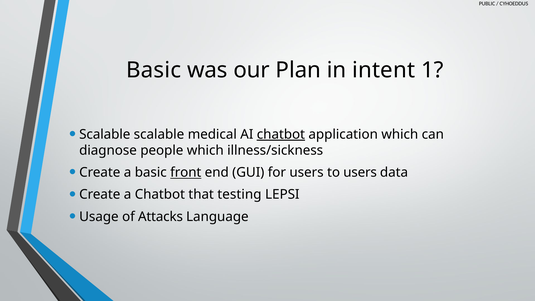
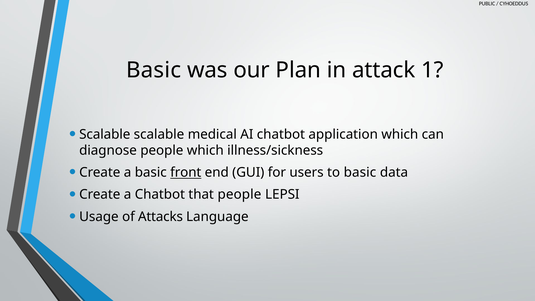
intent: intent -> attack (384, 70)
chatbot underline: present -> none (281, 134)
to users: users -> basic (360, 172)
that testing: testing -> people (239, 195)
